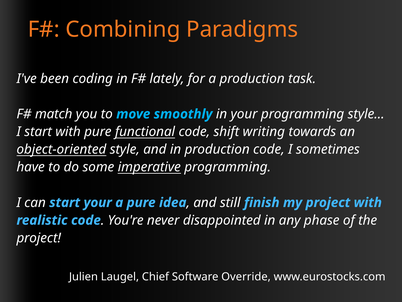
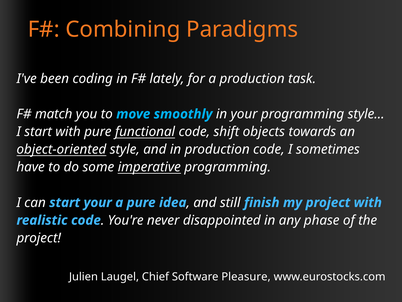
writing: writing -> objects (264, 132)
Override: Override -> Pleasure (246, 276)
